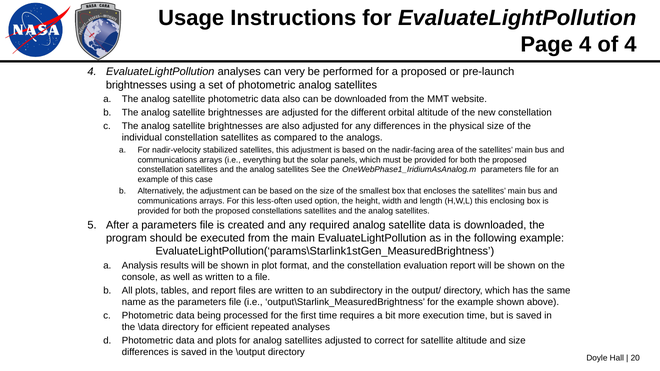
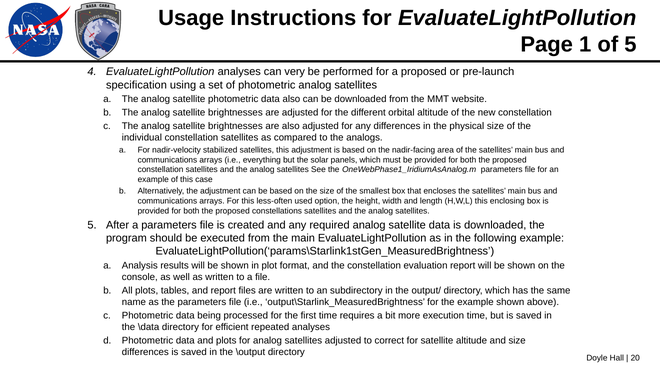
Page 4: 4 -> 1 (585, 45)
of 4: 4 -> 5 (630, 45)
brightnesses: brightnesses -> specification (136, 85)
